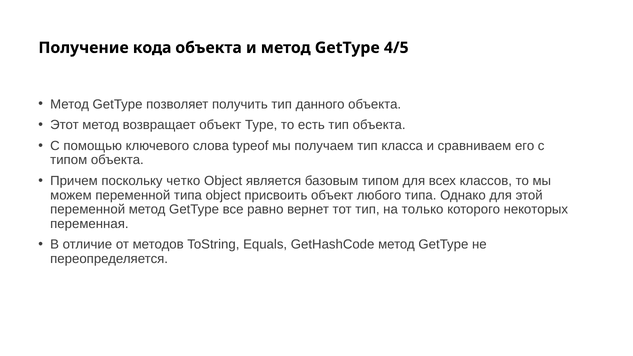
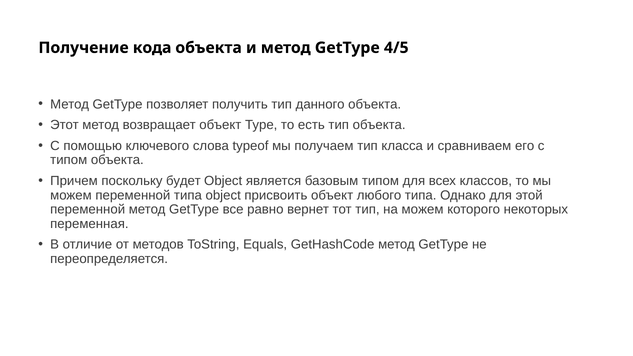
четко: четко -> будет (183, 181)
на только: только -> можем (423, 209)
